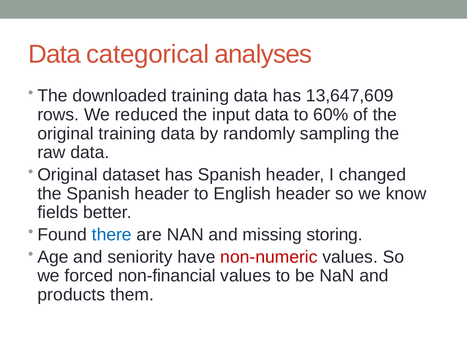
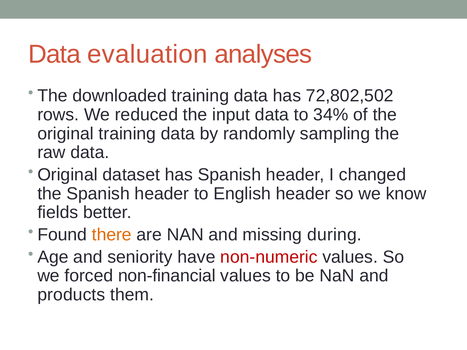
categorical: categorical -> evaluation (147, 54)
13,647,609: 13,647,609 -> 72,802,502 (350, 96)
60%: 60% -> 34% (331, 115)
there colour: blue -> orange (112, 235)
storing: storing -> during (334, 235)
